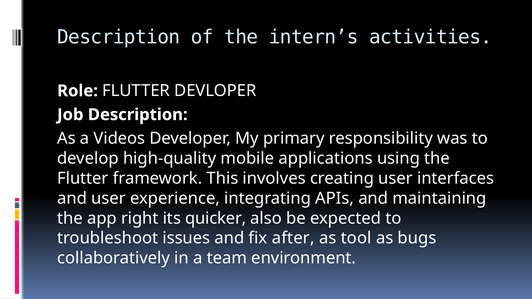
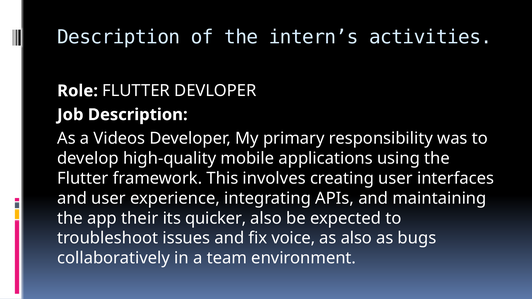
right: right -> their (140, 218)
after: after -> voice (293, 238)
as tool: tool -> also (356, 238)
